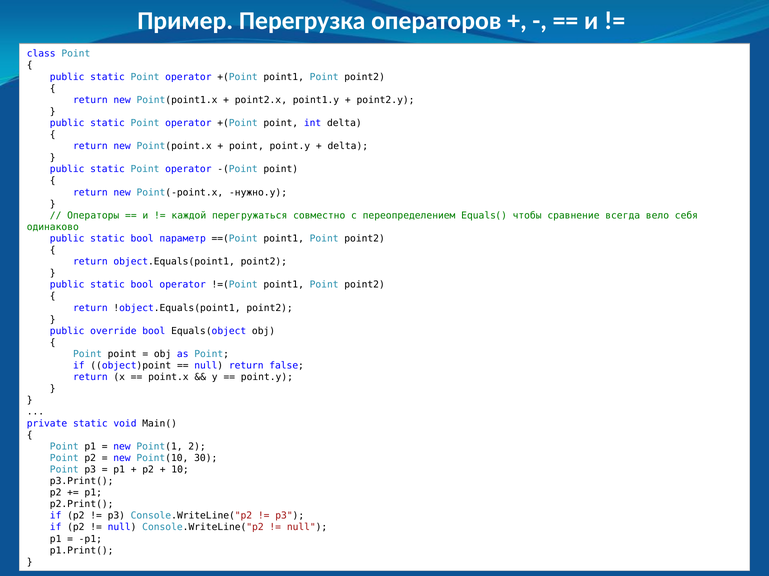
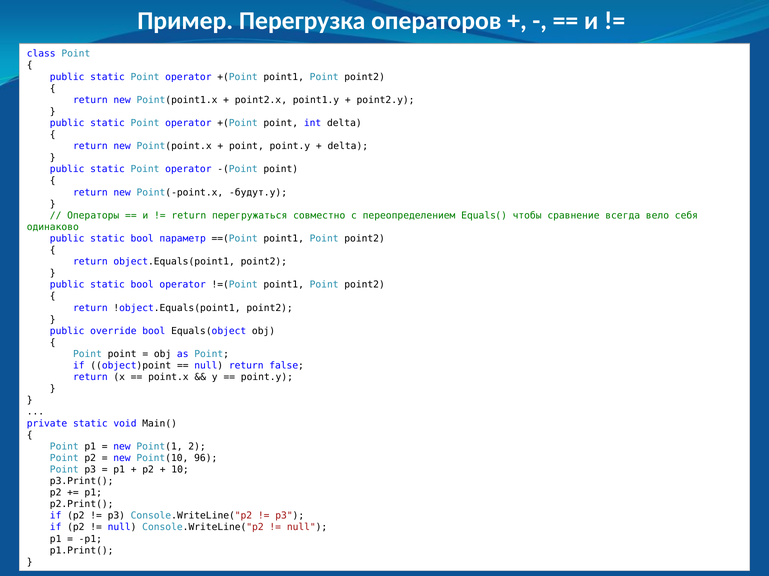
нужно.y: нужно.y -> будут.y (258, 193)
каждой: каждой -> return (189, 216)
30: 30 -> 96 (206, 459)
